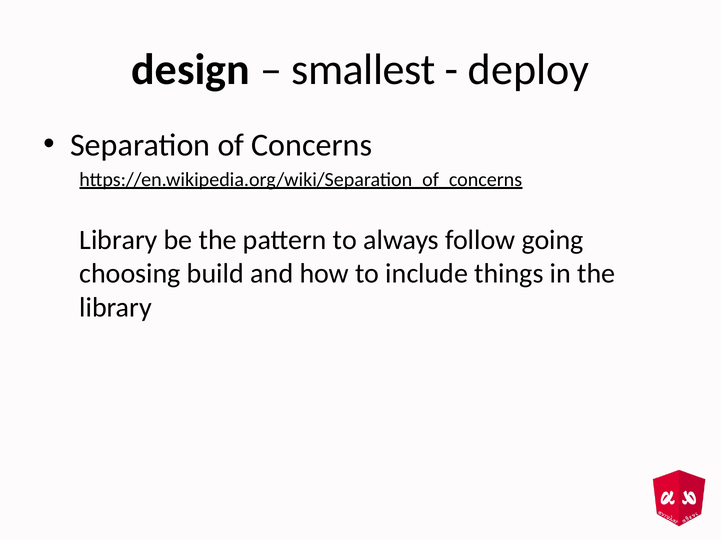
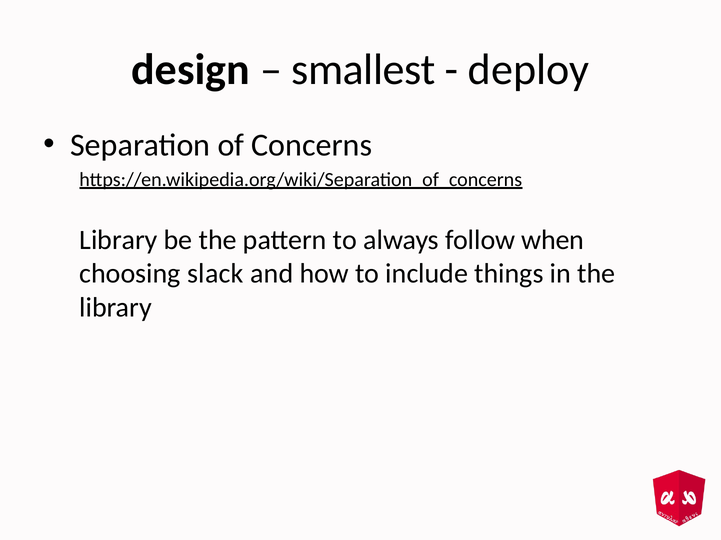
going: going -> when (553, 240)
build: build -> slack (215, 274)
